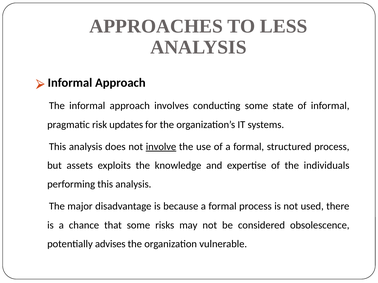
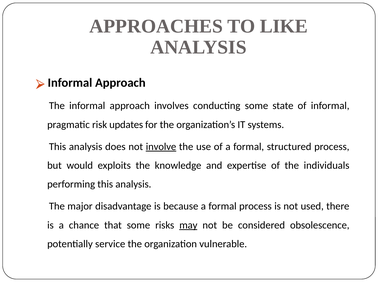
LESS: LESS -> LIKE (284, 26)
assets: assets -> would (80, 166)
may underline: none -> present (188, 225)
advises: advises -> service (110, 244)
